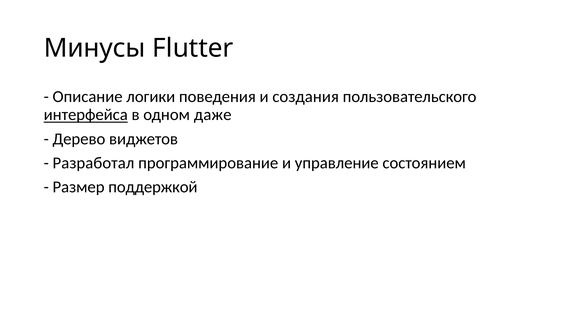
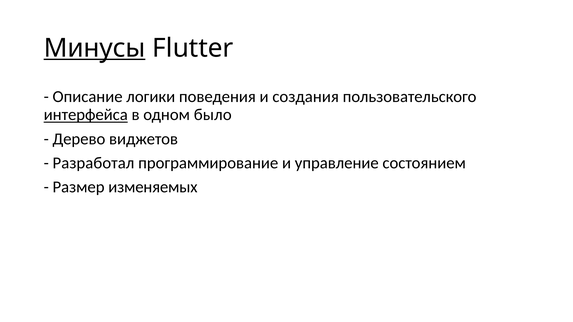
Минусы underline: none -> present (95, 48)
даже: даже -> было (213, 115)
поддержкой: поддержкой -> изменяемых (153, 187)
